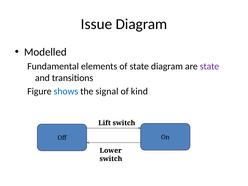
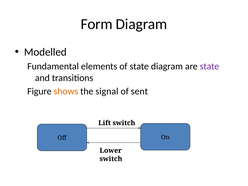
Issue: Issue -> Form (97, 24)
shows colour: blue -> orange (66, 91)
kind: kind -> sent (139, 91)
